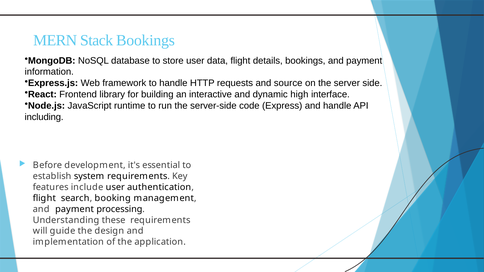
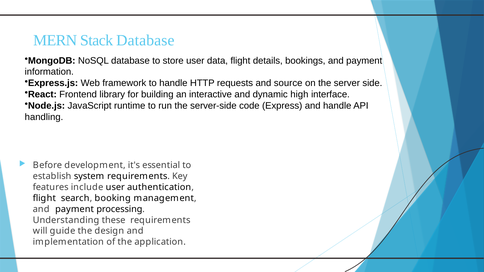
Stack Bookings: Bookings -> Database (145, 40)
including: including -> handling (44, 117)
